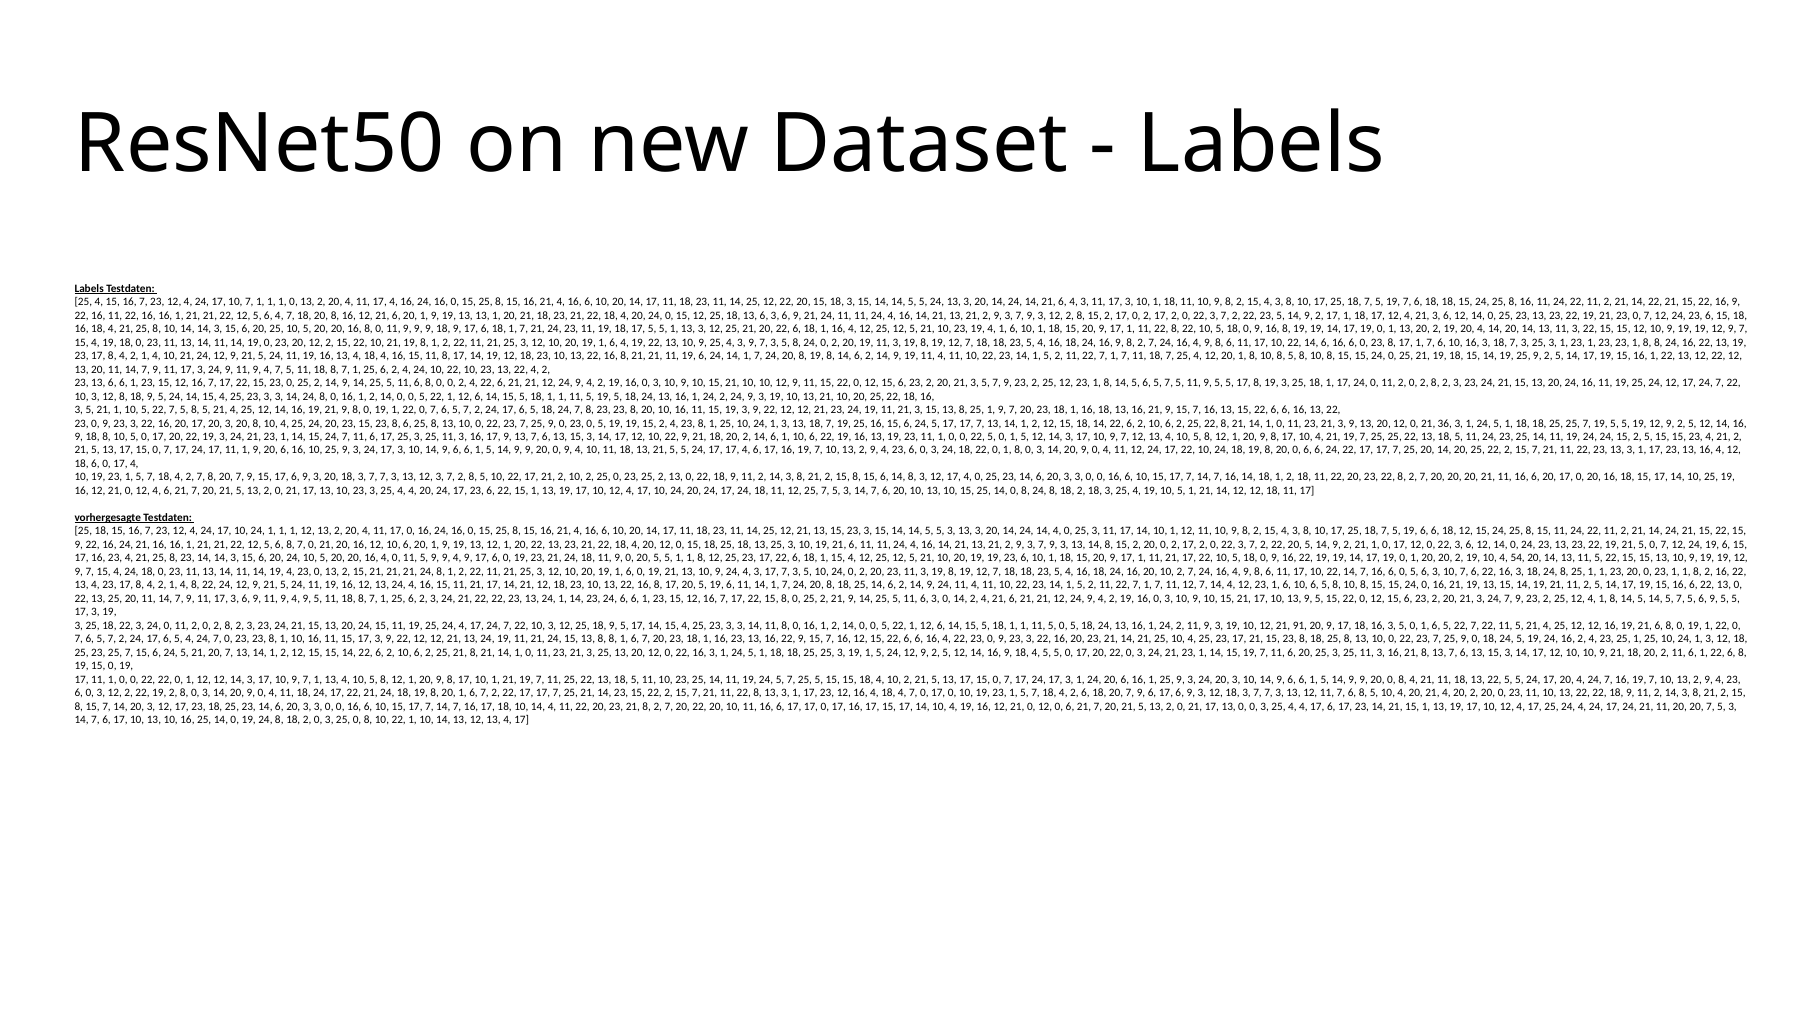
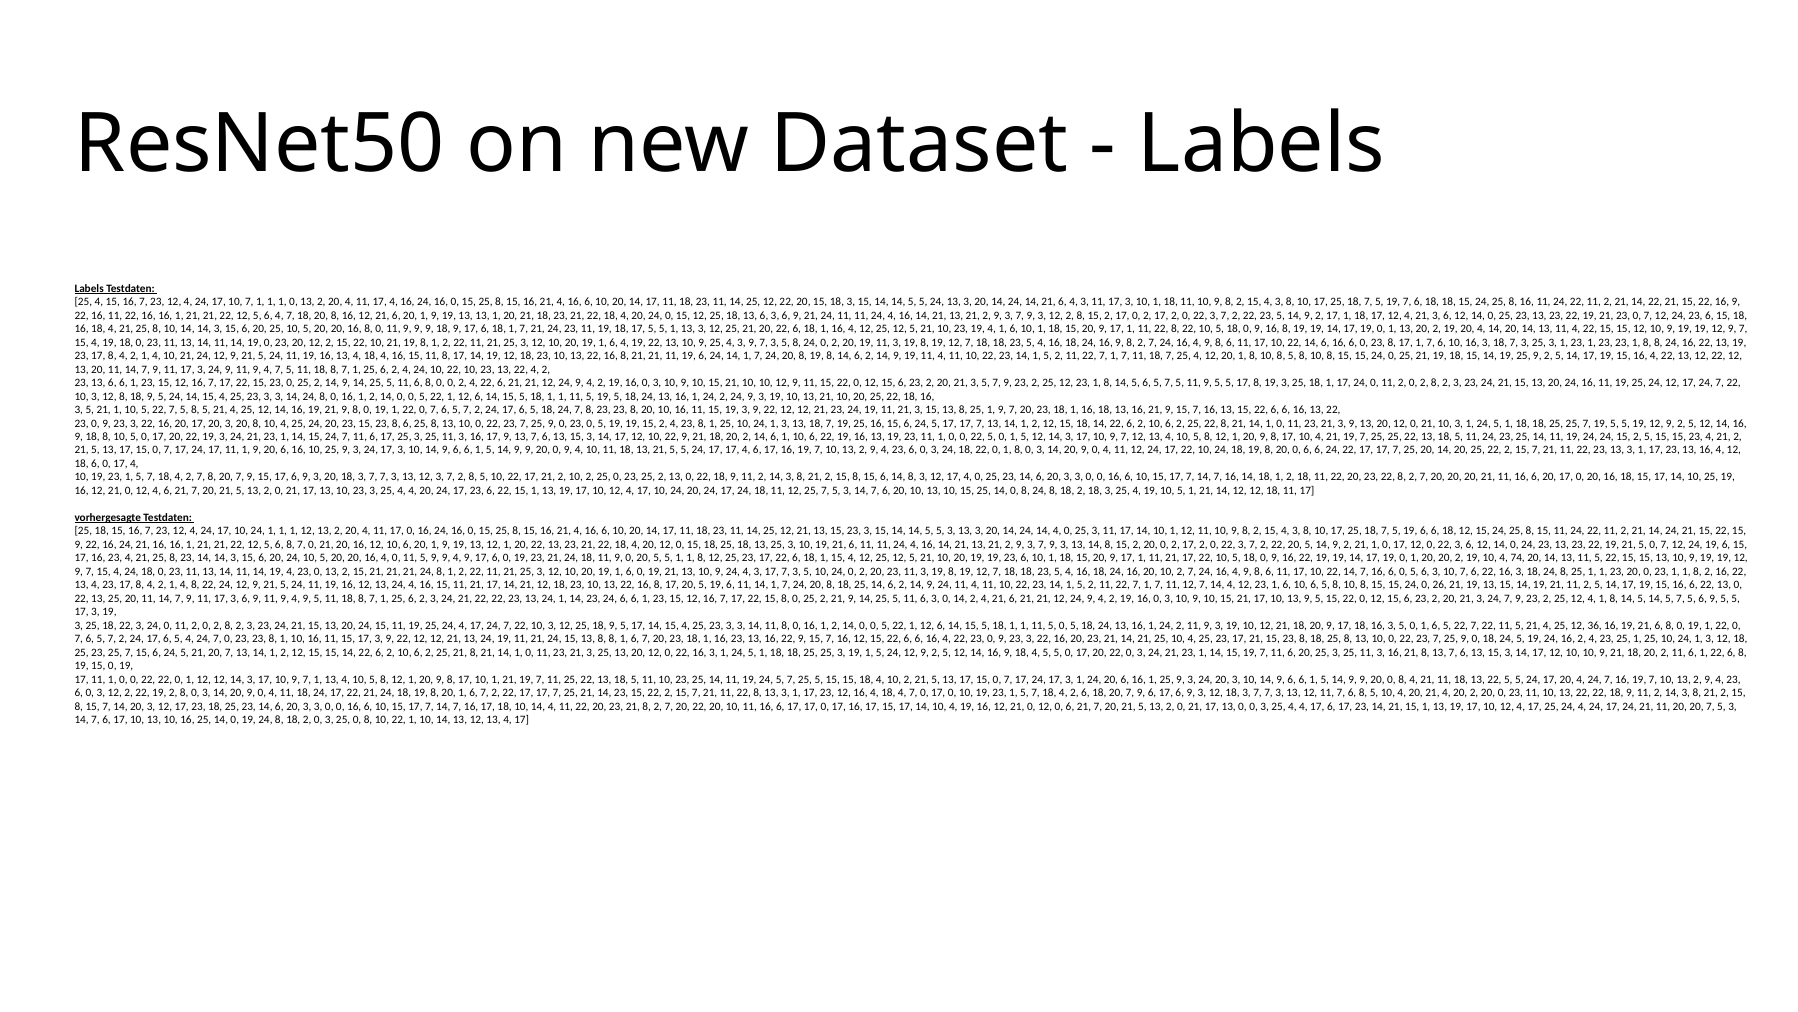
13 11 3: 3 -> 4 (1576, 329)
15 16 1: 1 -> 4 (1654, 356)
0 21 36: 36 -> 10 (1445, 423)
54: 54 -> 74 (1518, 558)
24 0 16: 16 -> 26 (1440, 585)
12 21 91: 91 -> 18 (1300, 625)
25 12 12: 12 -> 36 (1595, 625)
